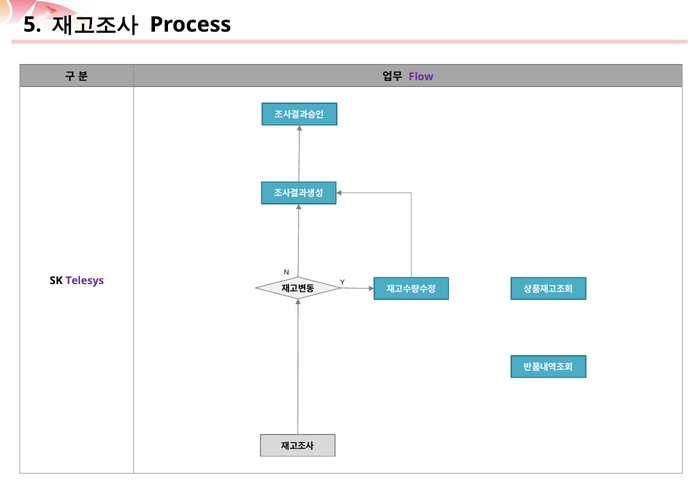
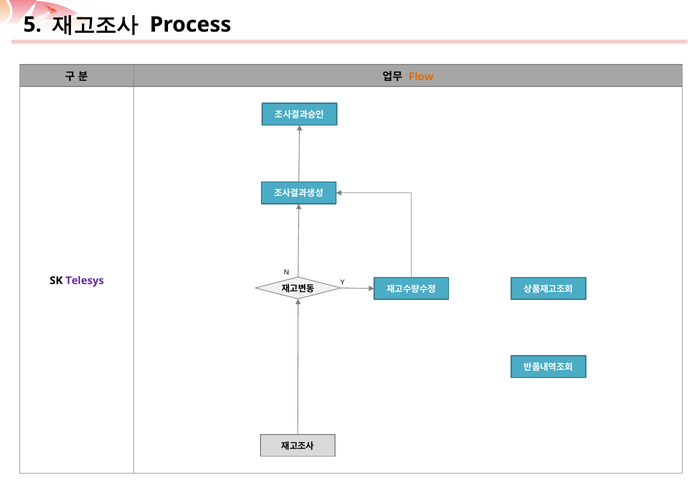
Flow colour: purple -> orange (421, 77)
